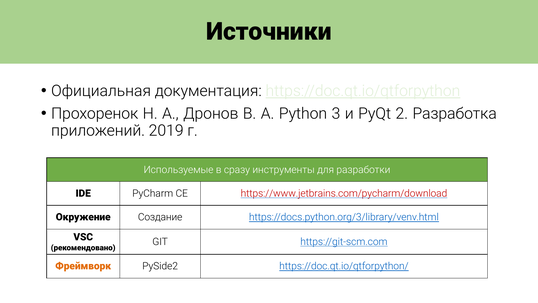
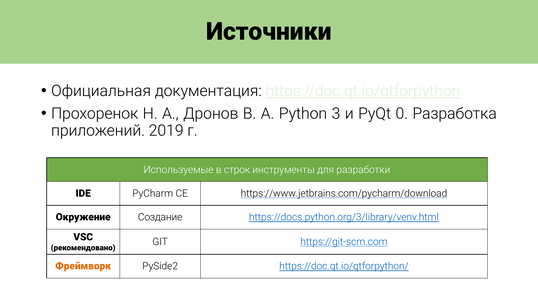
2: 2 -> 0 (402, 114)
сразу: сразу -> строк (237, 169)
https://www.jetbrains.com/pycharm/download colour: red -> black (344, 193)
